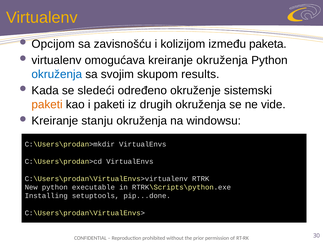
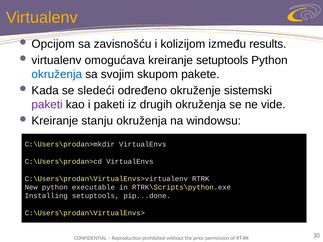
paketa: paketa -> results (268, 44)
kreiranje okruženja: okruženja -> setuptools (222, 60)
results: results -> pakete (200, 74)
paketi colour: orange -> purple (47, 105)
